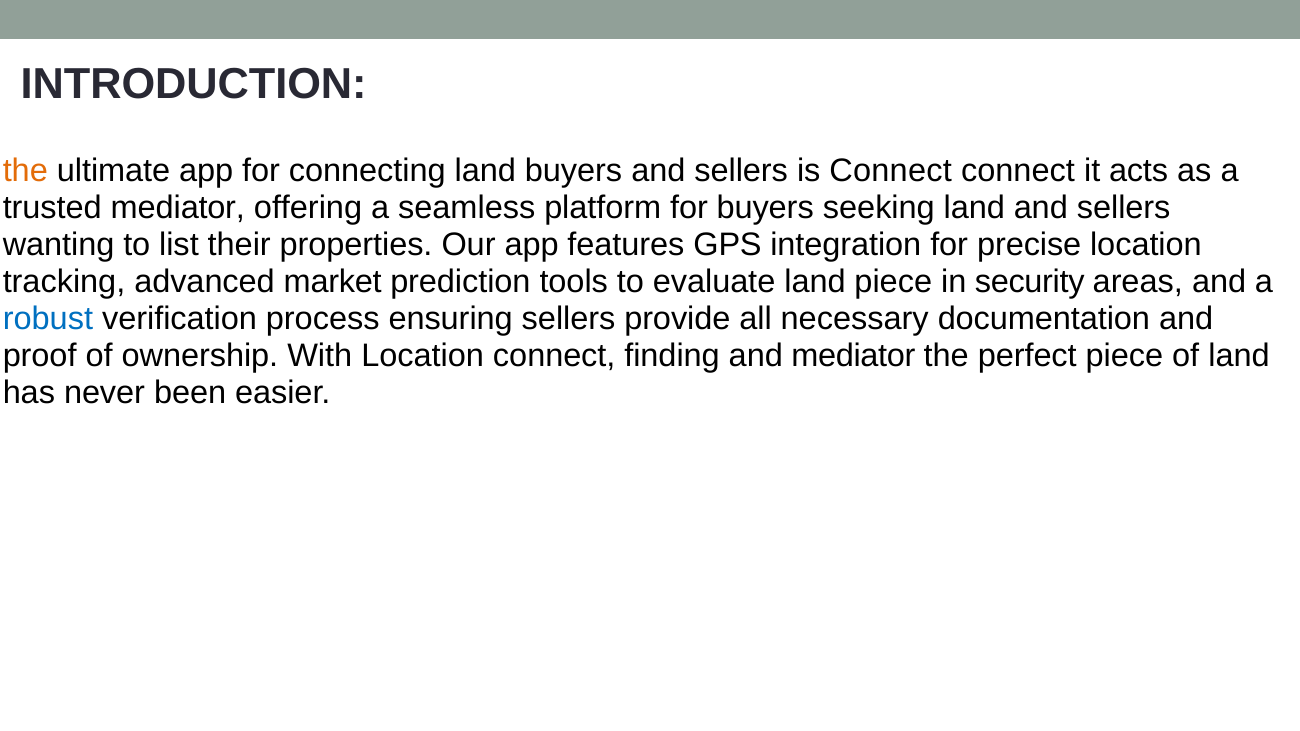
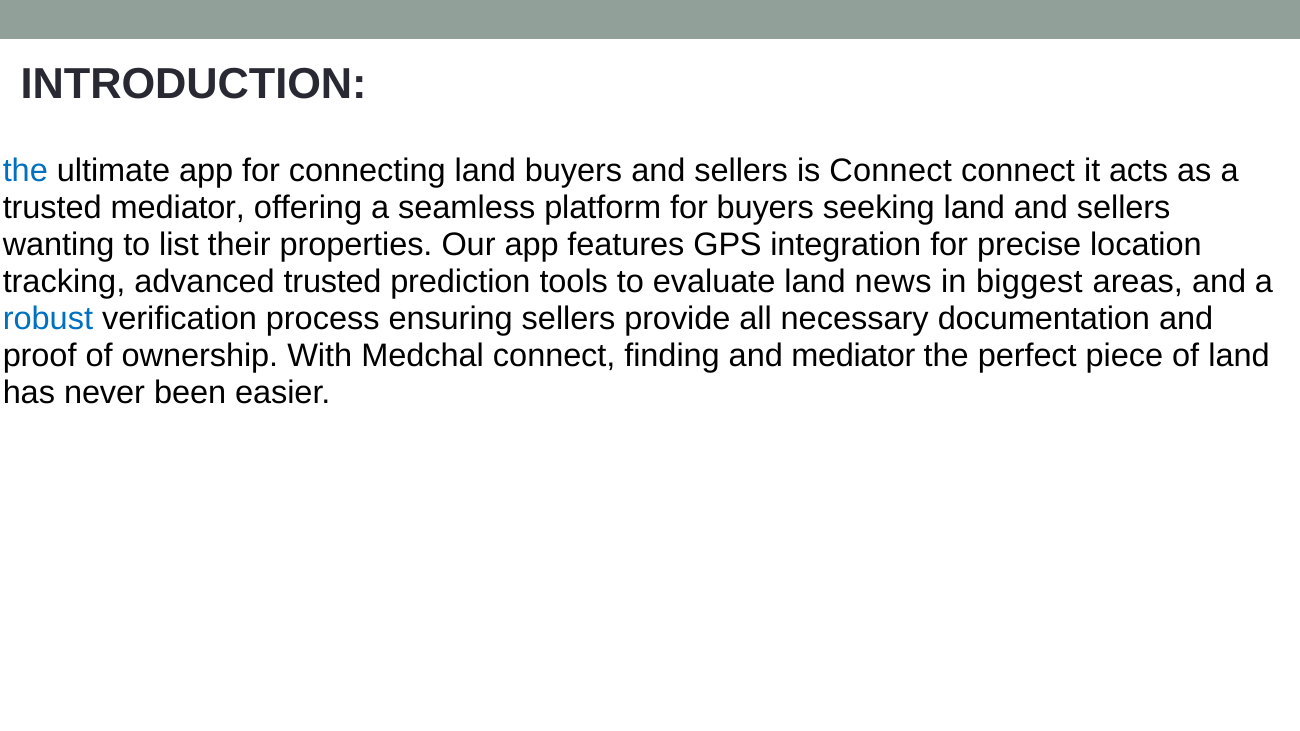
the colour: orange -> blue (25, 171)
advanced market: market -> trusted (333, 282)
land piece: piece -> news (893, 282)
security: security -> biggest (1029, 282)
With Location: Location -> Medchal (423, 356)
